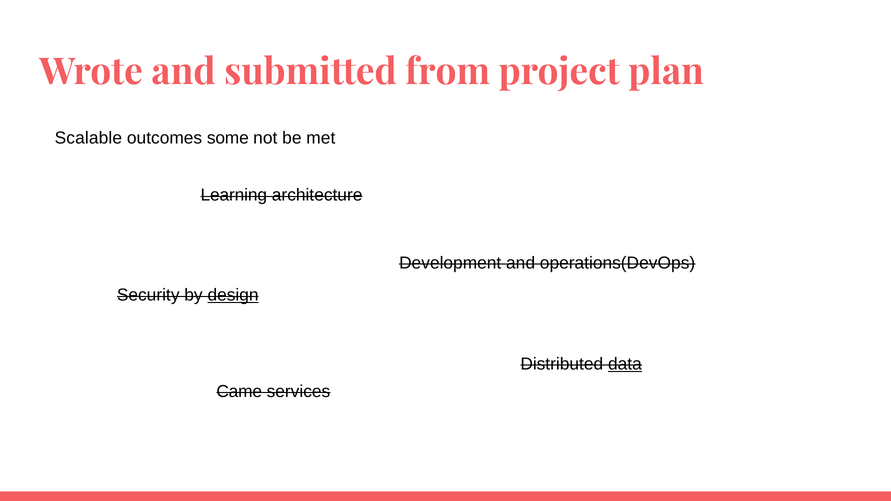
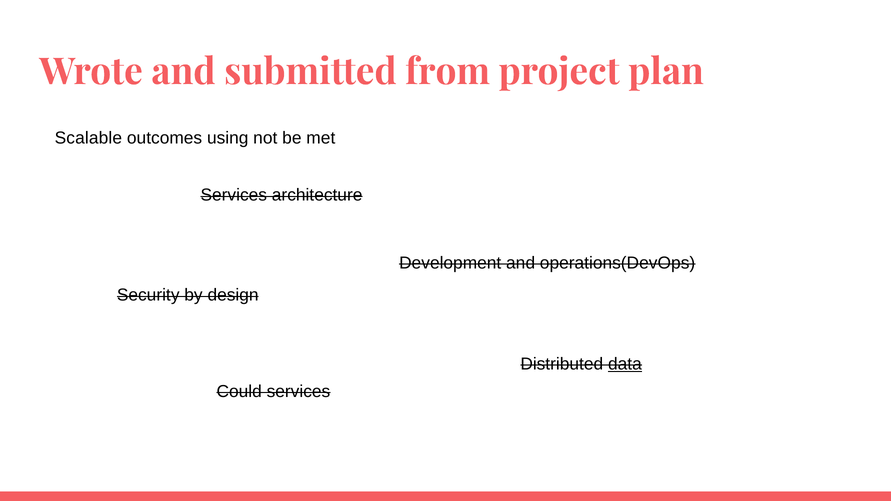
some: some -> using (228, 138)
Learning: Learning -> Services (234, 195)
design underline: present -> none (233, 295)
Came: Came -> Could (239, 392)
